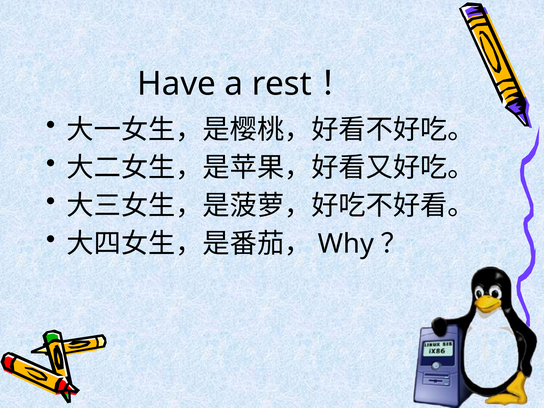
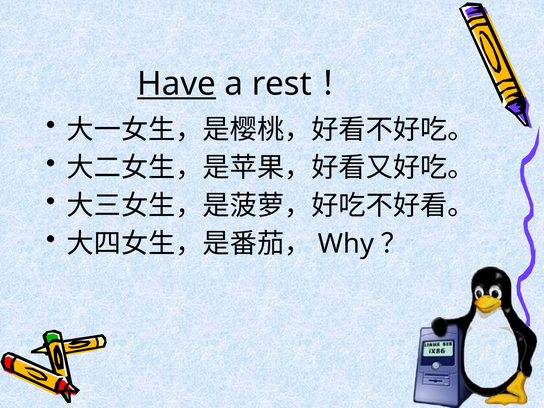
Have underline: none -> present (177, 84)
